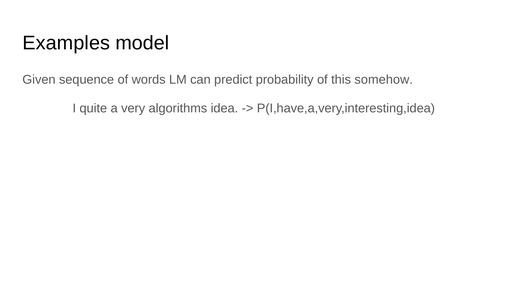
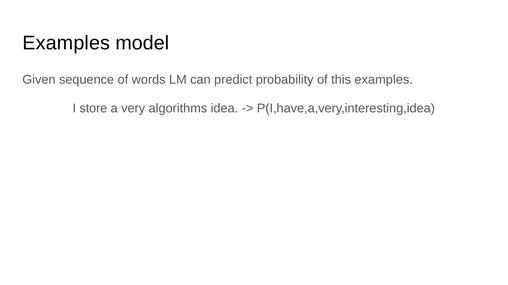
this somehow: somehow -> examples (384, 80)
quite: quite -> store (93, 109)
